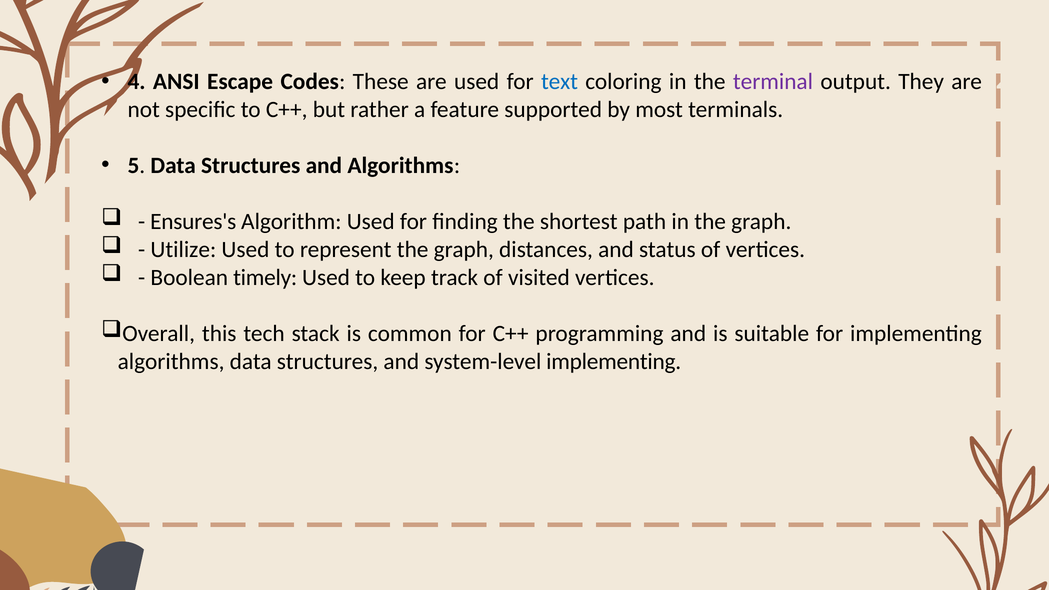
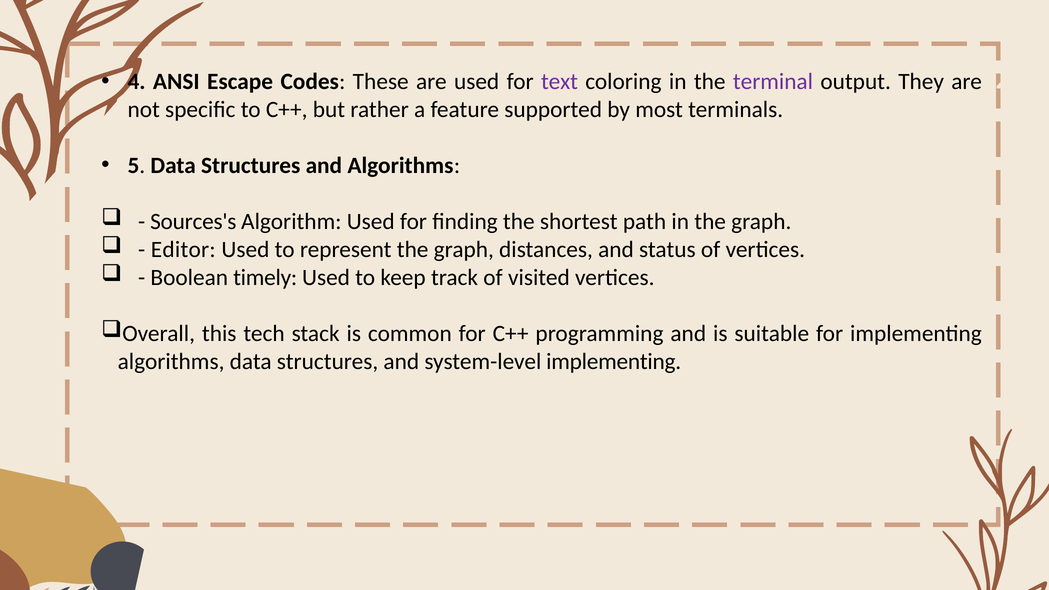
text colour: blue -> purple (560, 82)
Ensures's: Ensures's -> Sources's (193, 221)
Utilize: Utilize -> Editor (183, 249)
